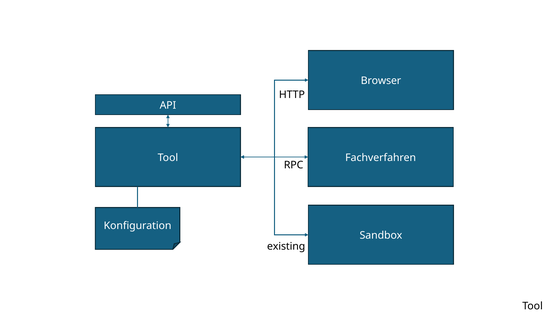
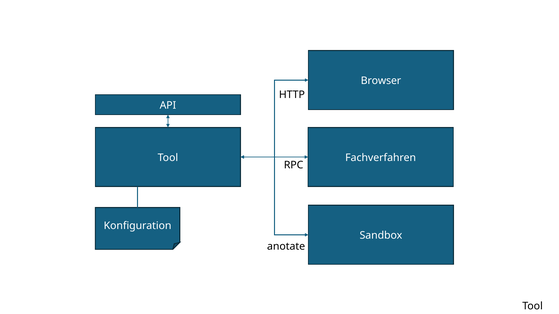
existing: existing -> anotate (286, 247)
